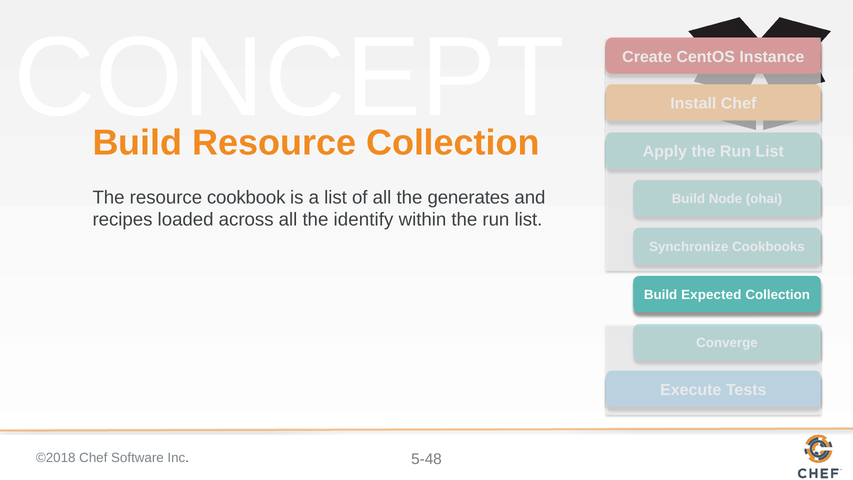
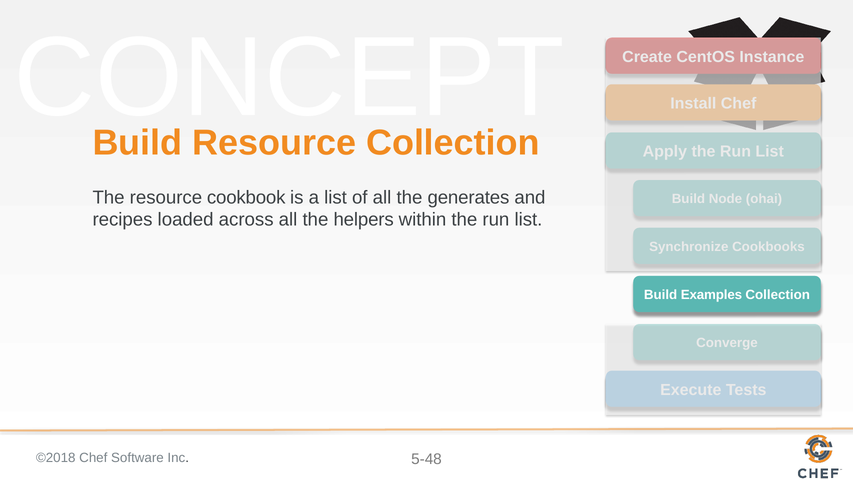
identify: identify -> helpers (364, 220)
Expected: Expected -> Examples (711, 295)
